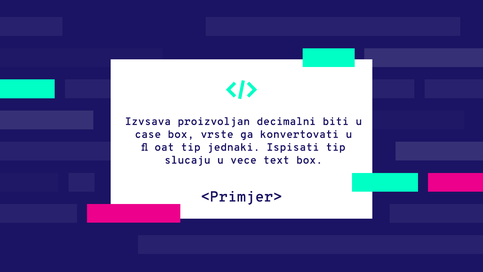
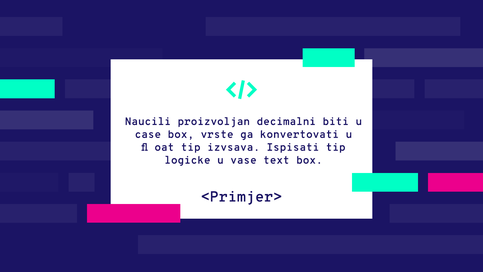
Izvsava: Izvsava -> Naucili (148, 121)
jednaki: jednaki -> izvsava (234, 147)
slucaju: slucaju -> logicke (187, 160)
vece: vece -> vase (243, 160)
